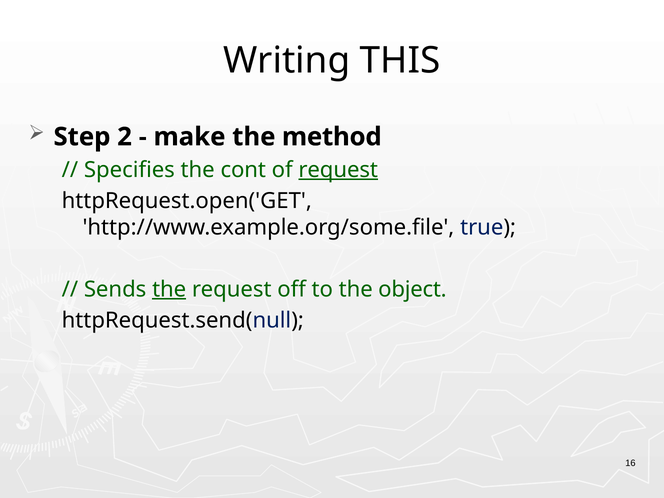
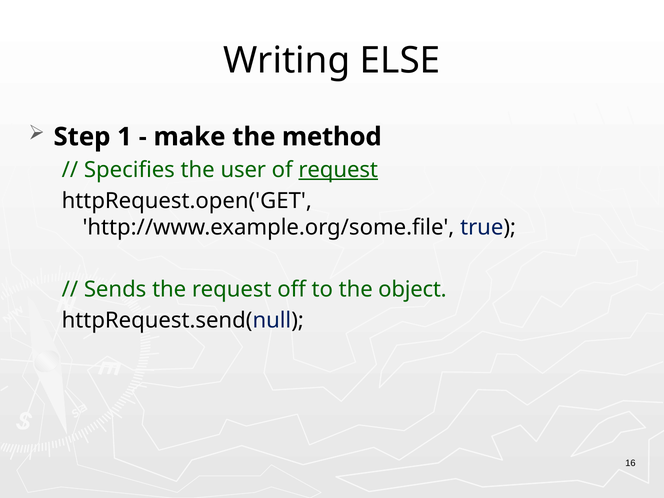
THIS: THIS -> ELSE (400, 61)
2: 2 -> 1 (125, 137)
cont: cont -> user (243, 170)
the underline: present -> none (169, 289)
